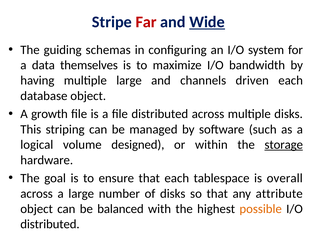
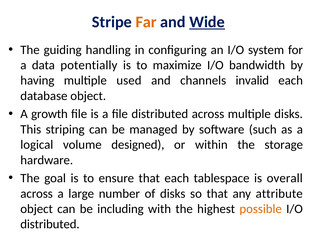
Far colour: red -> orange (146, 22)
schemas: schemas -> handling (108, 50)
themselves: themselves -> potentially (89, 65)
multiple large: large -> used (129, 80)
driven: driven -> invalid (252, 80)
storage underline: present -> none (284, 145)
balanced: balanced -> including (120, 209)
